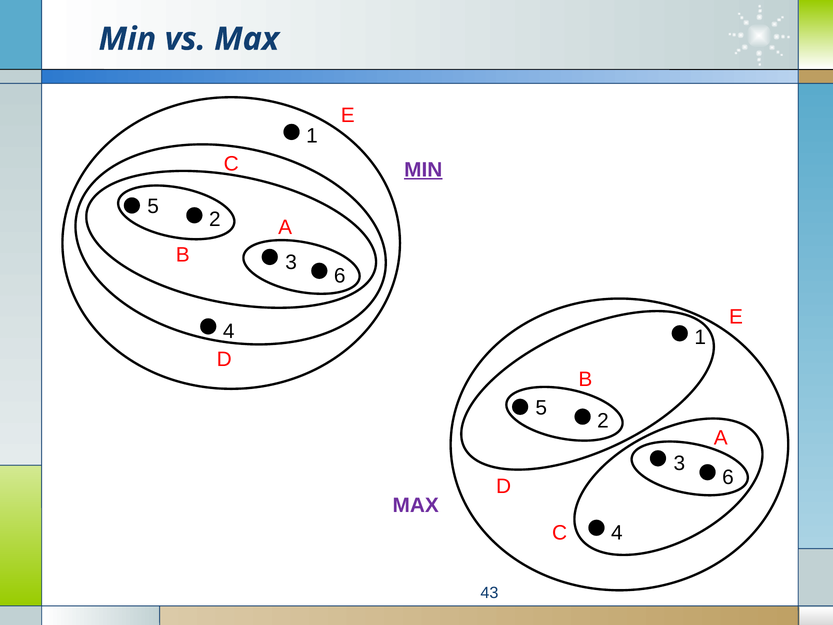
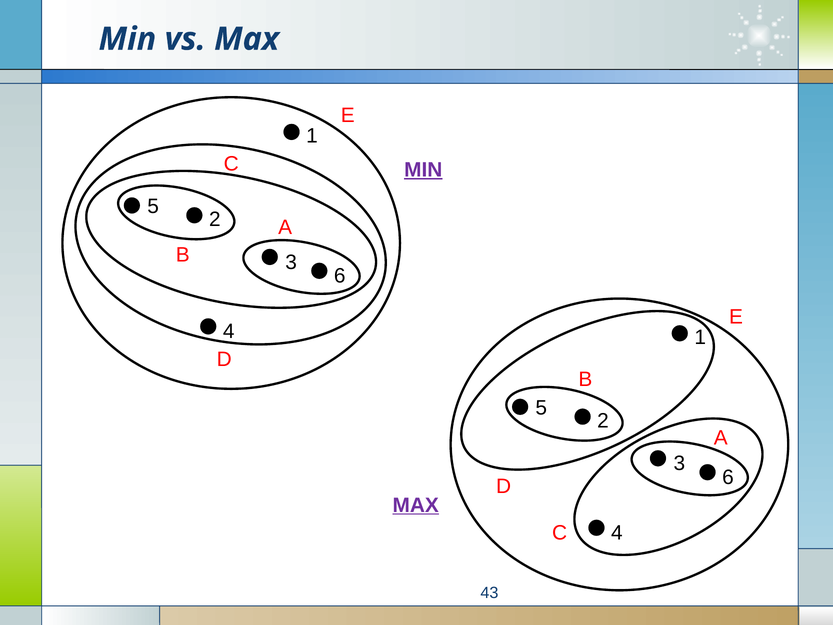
MAX underline: none -> present (416, 505)
